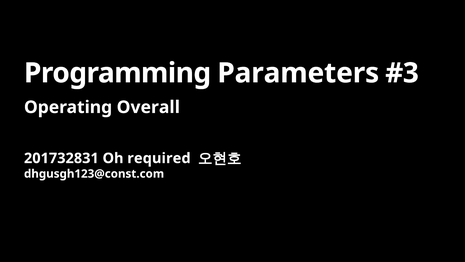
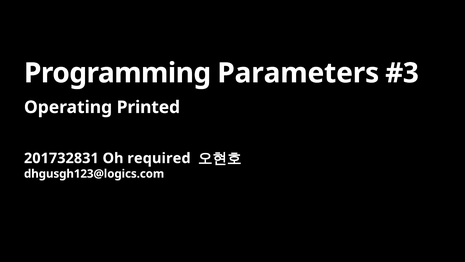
Overall: Overall -> Printed (148, 107)
dhgusgh123@const.com: dhgusgh123@const.com -> dhgusgh123@logics.com (94, 174)
